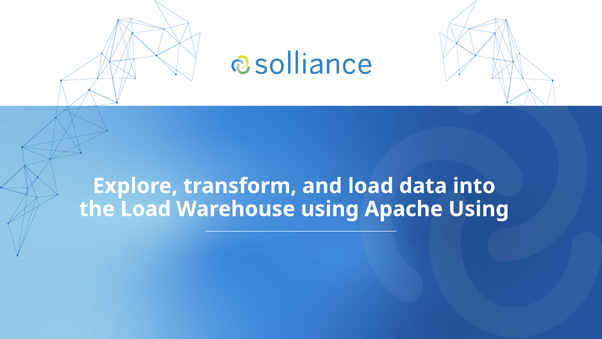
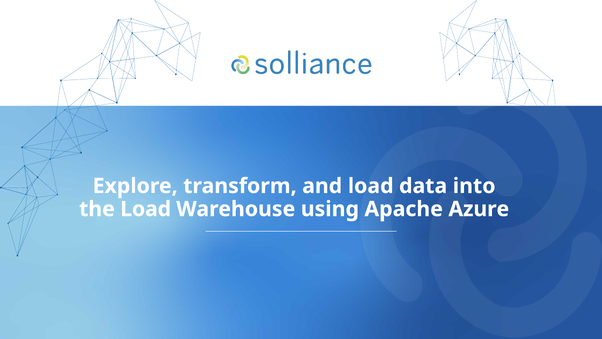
Apache Using: Using -> Azure (479, 209)
